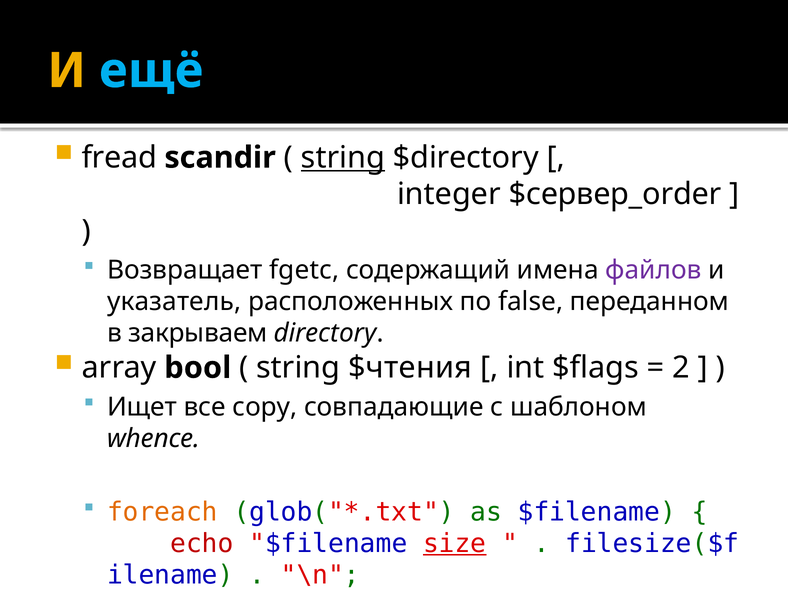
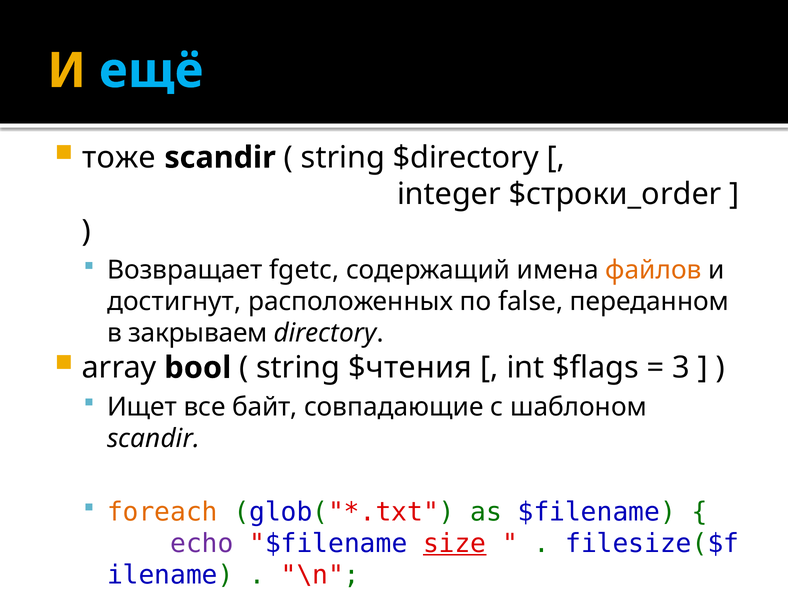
fread: fread -> тоже (119, 158)
string underline: present -> none (343, 158)
$сервер_order: $сервер_order -> $строки_order (615, 194)
файлов colour: purple -> orange (654, 270)
указатель: указатель -> достигнут (174, 302)
2: 2 -> 3 (681, 368)
copy: copy -> байт (265, 407)
whence: whence -> scandir (153, 438)
echo colour: red -> purple (202, 543)
